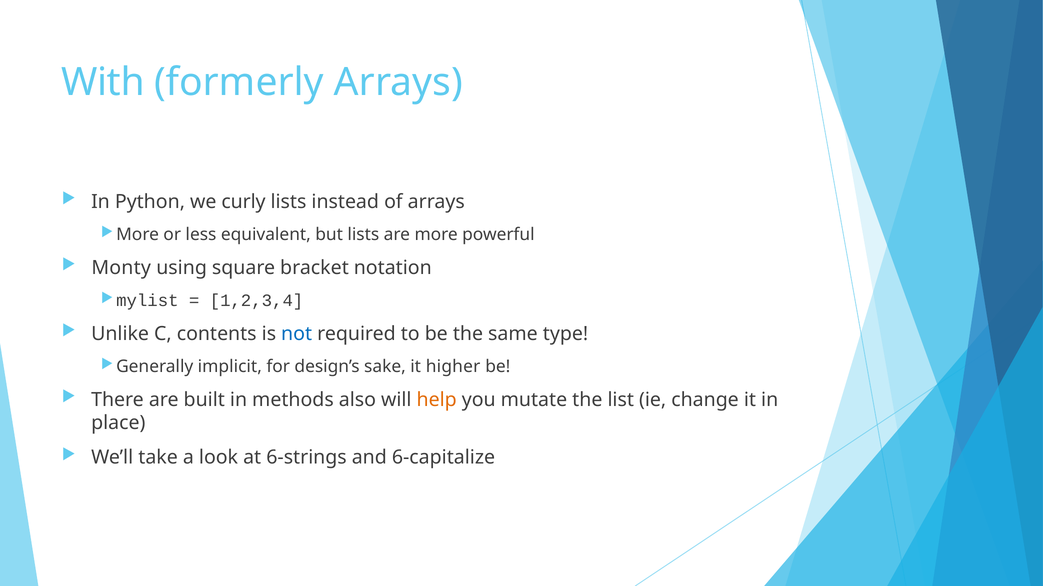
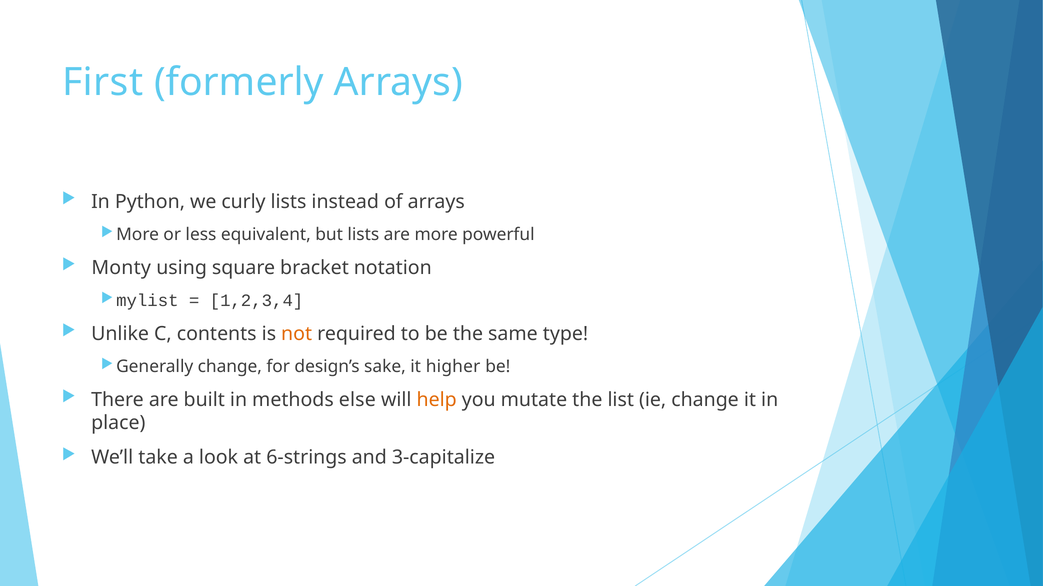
With: With -> First (103, 82)
not colour: blue -> orange (297, 334)
Generally implicit: implicit -> change (230, 367)
also: also -> else (357, 400)
6-capitalize: 6-capitalize -> 3-capitalize (444, 458)
